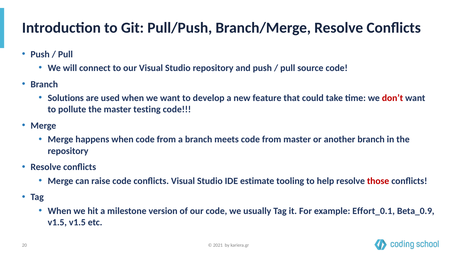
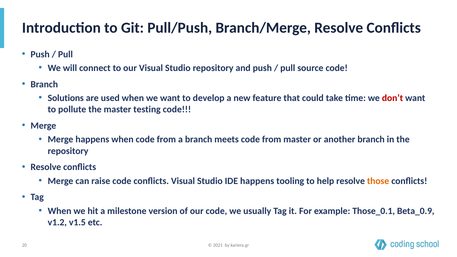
IDE estimate: estimate -> happens (257, 181)
those colour: red -> orange (378, 181)
Effort_0.1: Effort_0.1 -> Those_0.1 (374, 211)
v1.5: v1.5 -> v1.2 (57, 222)
